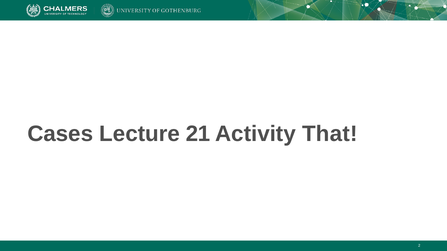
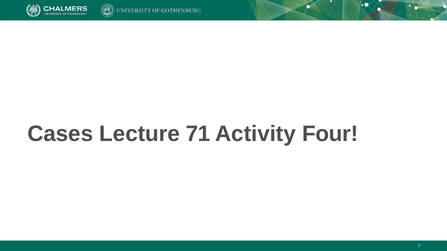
21: 21 -> 71 (198, 134)
That: That -> Four (330, 134)
